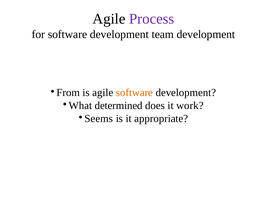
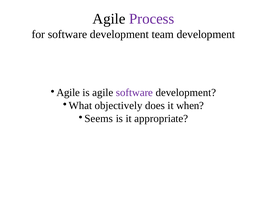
From: From -> Agile (68, 93)
software colour: orange -> purple (134, 93)
determined: determined -> objectively (119, 106)
work: work -> when (190, 106)
